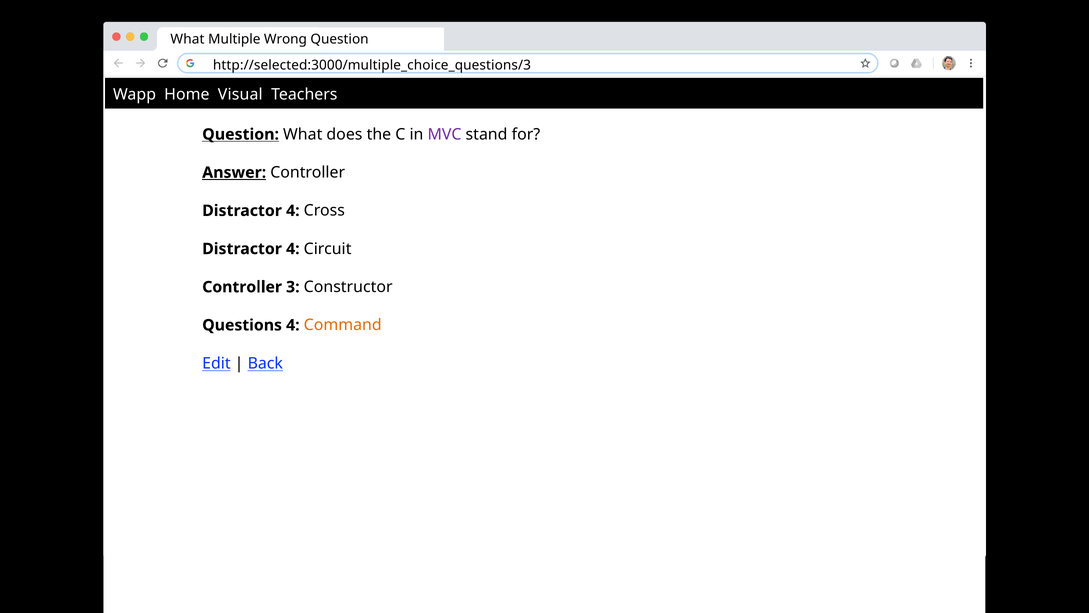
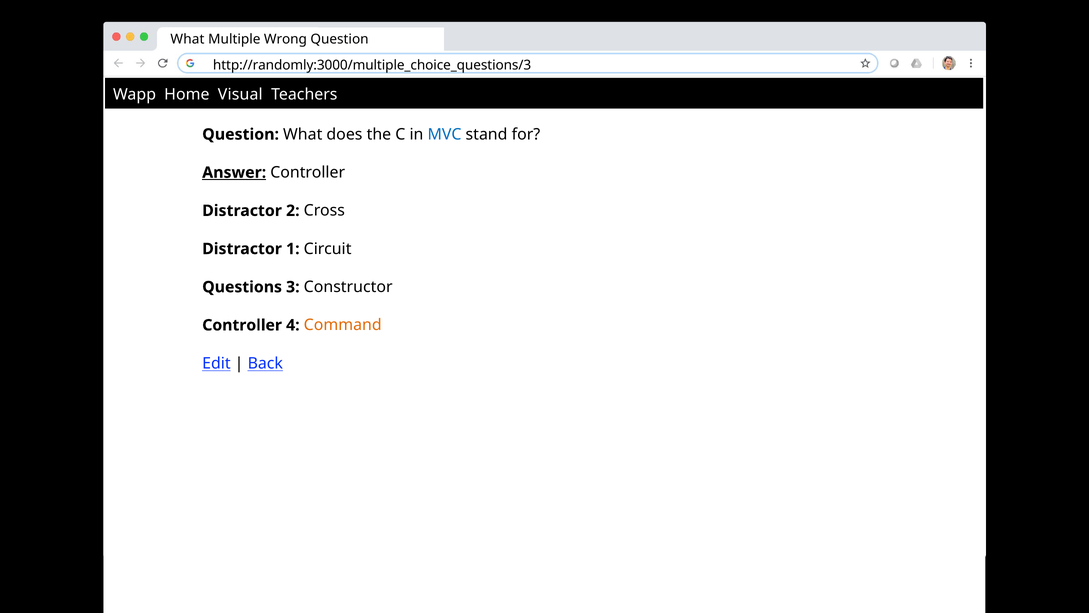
http://selected:3000/multiple_choice_questions/3: http://selected:3000/multiple_choice_questions/3 -> http://randomly:3000/multiple_choice_questions/3 (372, 65)
Question underline: present -> none (241, 134)
MVC colour: purple -> blue (445, 134)
4: 4 -> 2 (293, 211)
4: 4 -> 1 (293, 249)
Controller: Controller -> Questions (242, 287)
Questions: Questions -> Controller (242, 325)
